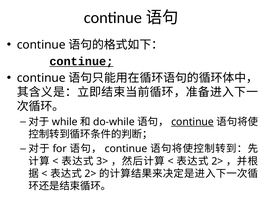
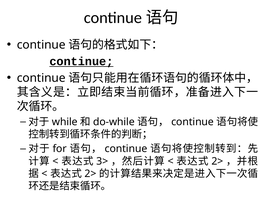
continue underline: present -> none (193, 121)
